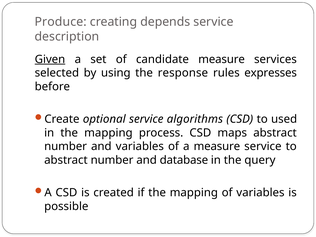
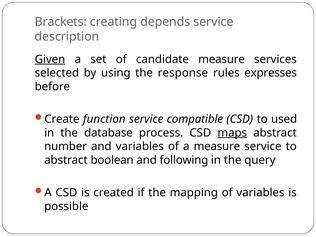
Produce: Produce -> Brackets (61, 22)
optional: optional -> function (104, 119)
algorithms: algorithms -> compatible (195, 119)
in the mapping: mapping -> database (108, 133)
maps underline: none -> present (232, 133)
number: number -> boolean (112, 160)
database: database -> following (184, 160)
